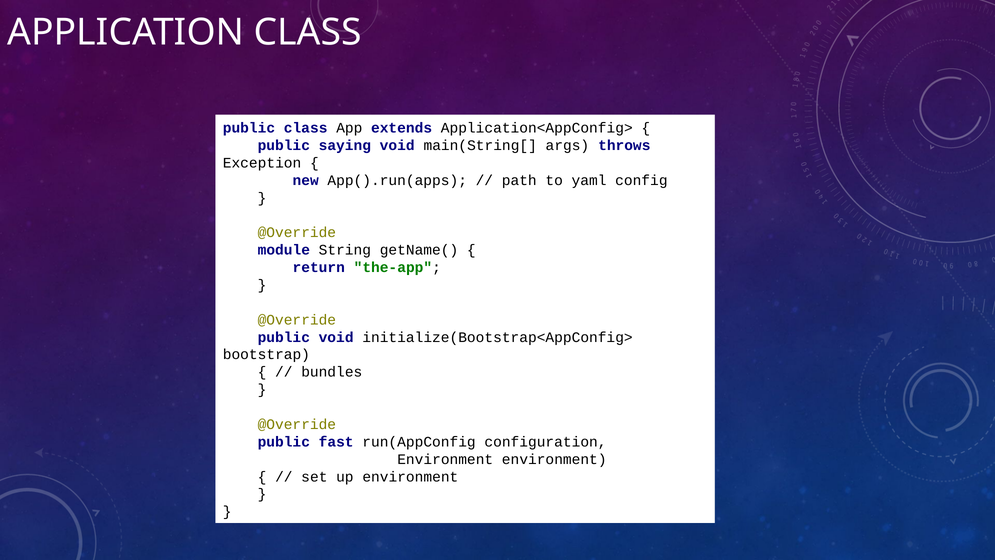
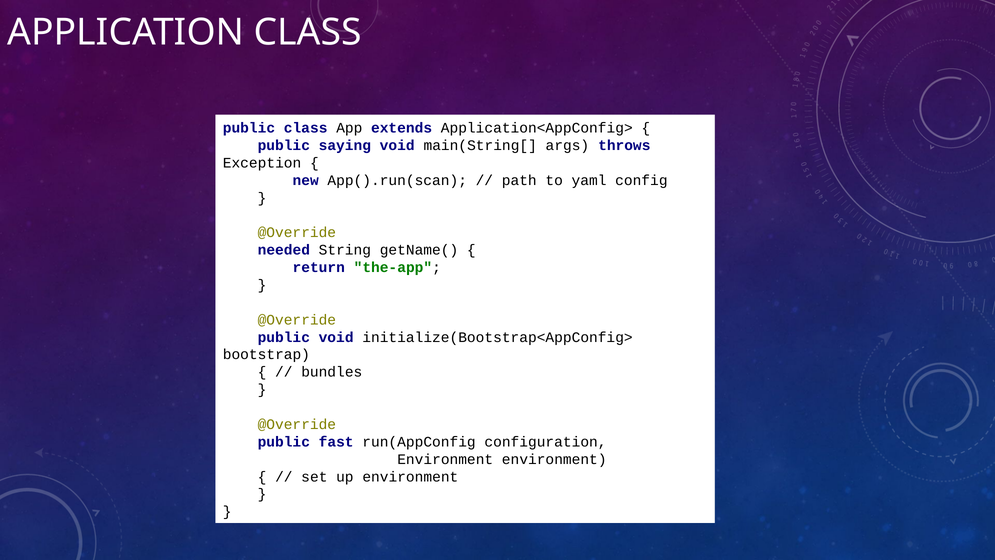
App().run(apps: App().run(apps -> App().run(scan (397, 180)
module: module -> needed (284, 250)
